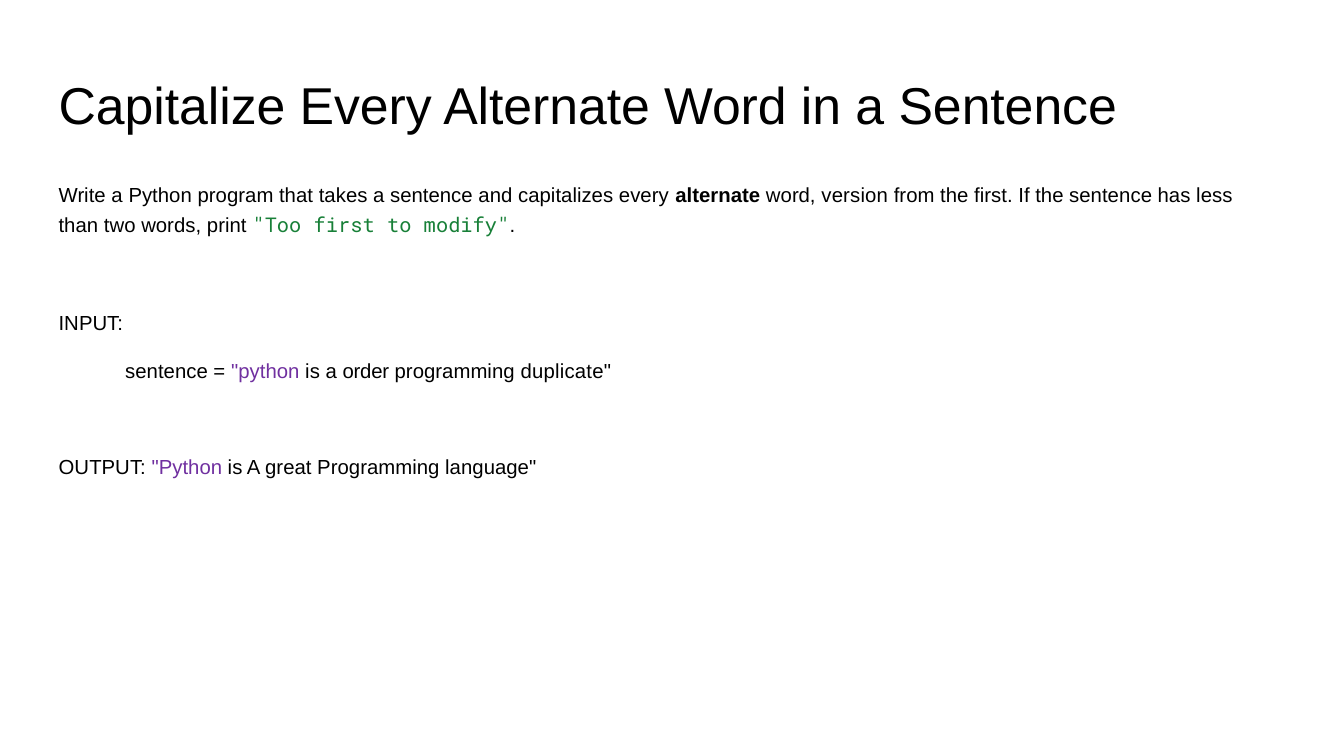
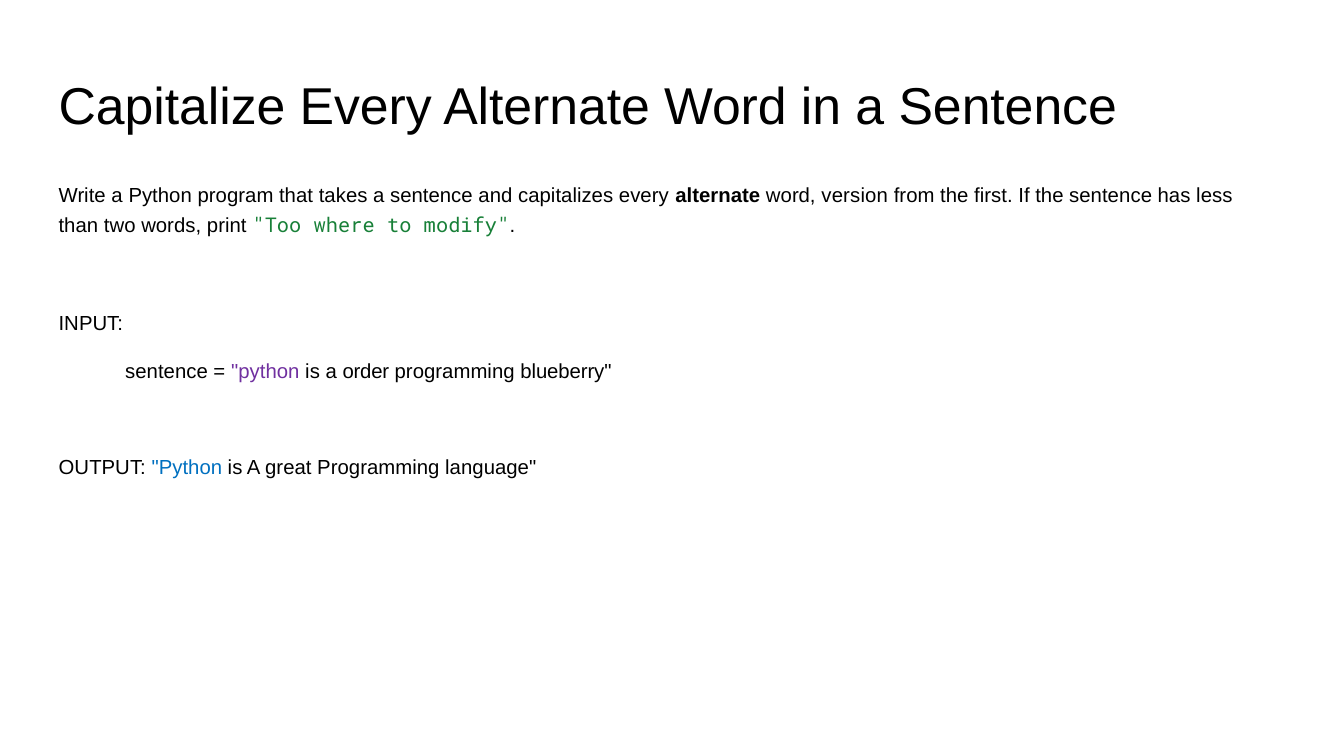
Too first: first -> where (344, 226)
duplicate: duplicate -> blueberry (566, 371)
Python colour: purple -> blue (187, 468)
